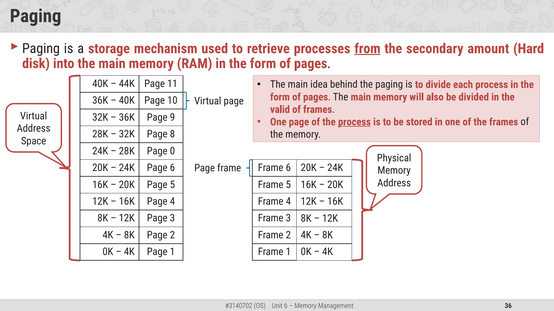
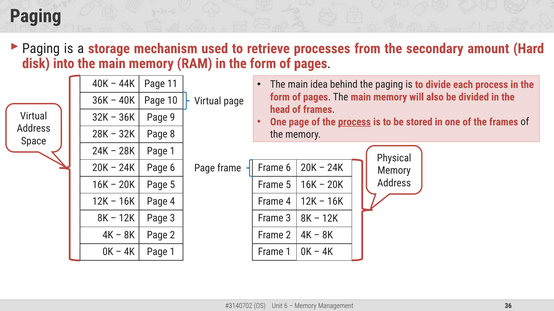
from underline: present -> none (367, 49)
valid: valid -> head (280, 110)
0: 0 -> 1 (172, 151)
